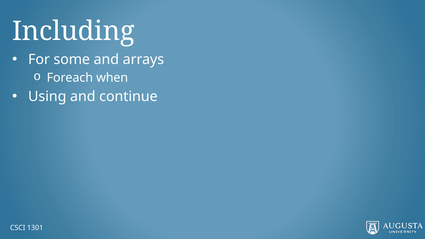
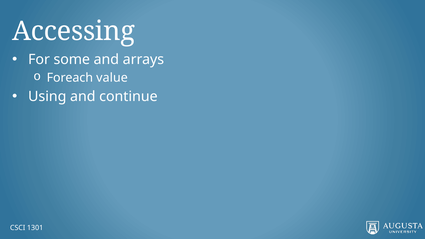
Including: Including -> Accessing (74, 31)
when: when -> value (112, 78)
